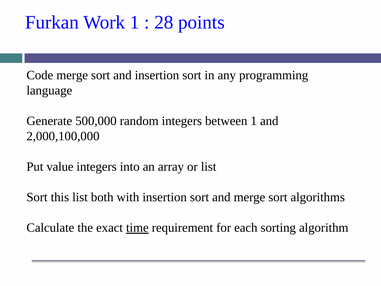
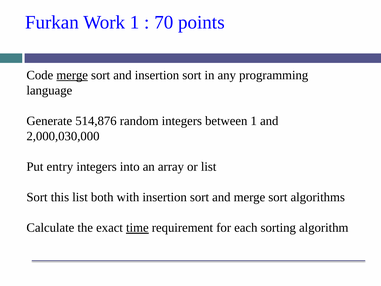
28: 28 -> 70 (164, 22)
merge underline: none -> present (72, 75)
500,000: 500,000 -> 514,876 (96, 121)
2,000,100,000: 2,000,100,000 -> 2,000,030,000 (63, 136)
value: value -> entry (60, 167)
